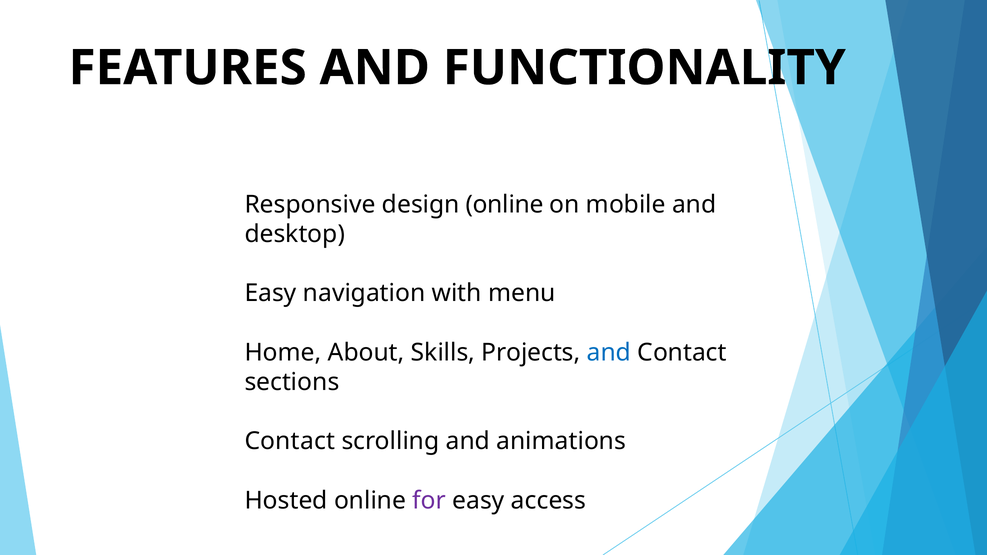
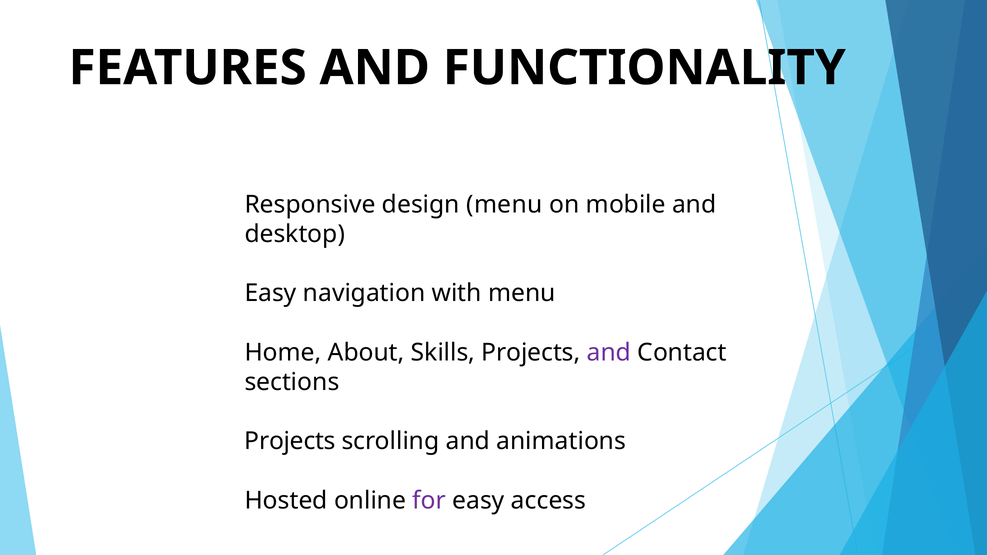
design online: online -> menu (504, 204)
and colour: blue -> purple (609, 353)
Contact: Contact -> Projects (290, 441)
